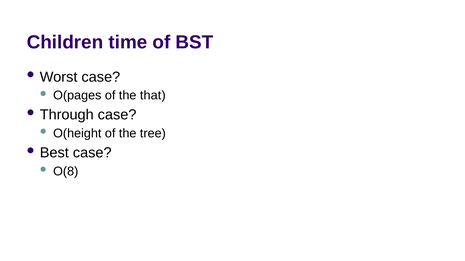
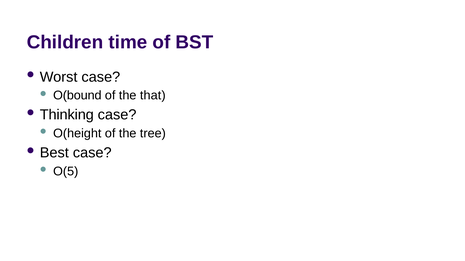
O(pages: O(pages -> O(bound (77, 96)
Through: Through -> Thinking (67, 115)
O(8: O(8 -> O(5 (66, 172)
